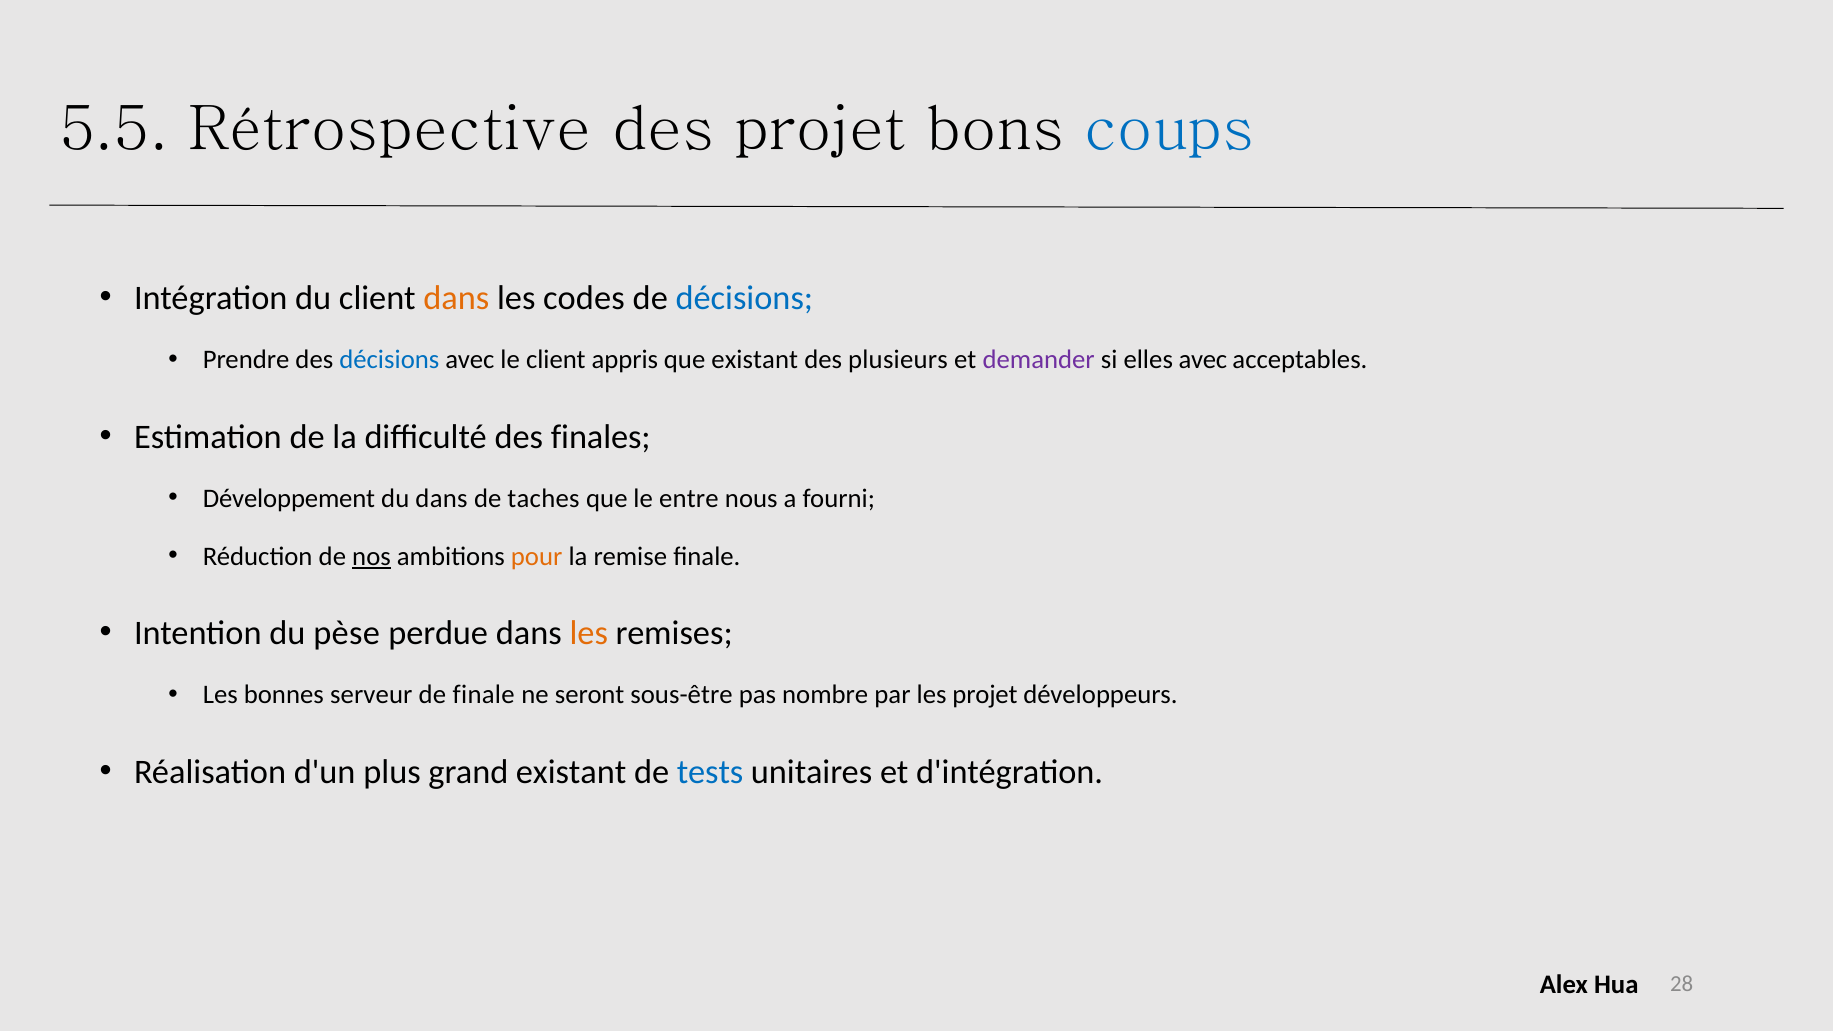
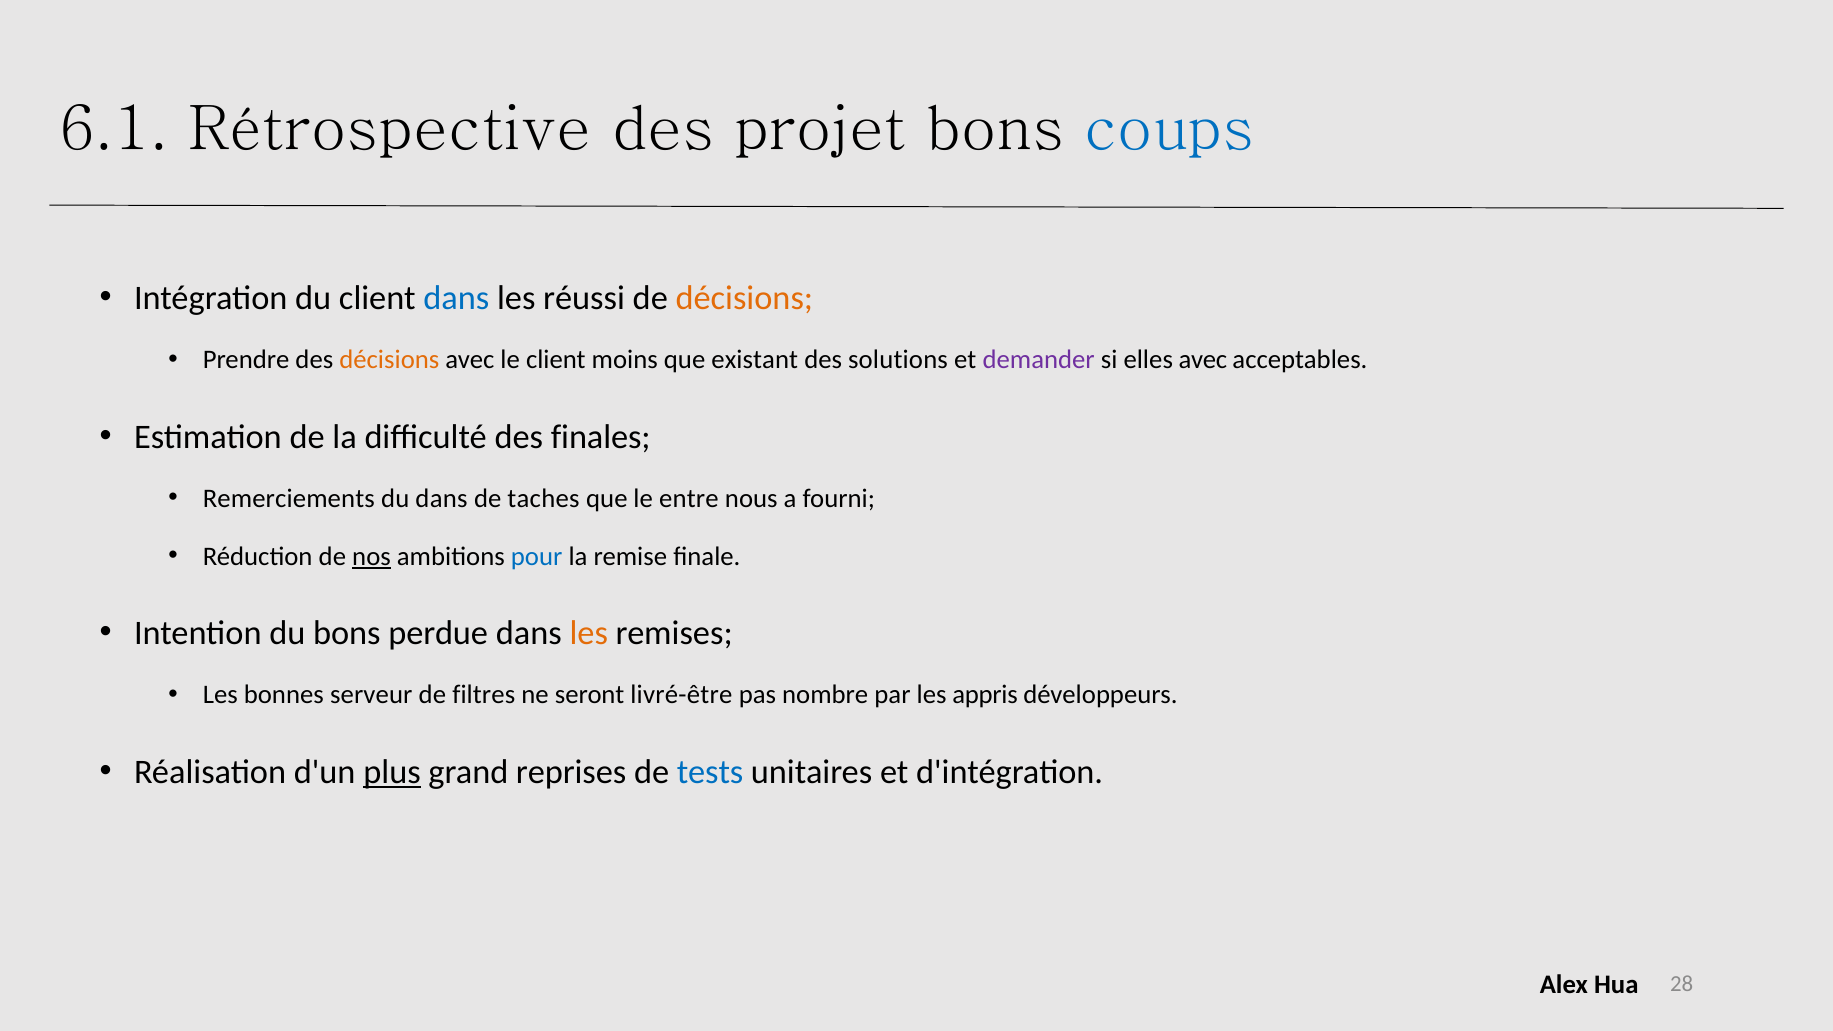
5.5: 5.5 -> 6.1 (114, 129)
dans colour: orange -> blue (456, 298)
codes: codes -> réussi (584, 298)
décisions colour: blue -> orange (744, 298)
décisions colour: blue -> orange (389, 360)
appris: appris -> moins (625, 360)
plusieurs: plusieurs -> solutions (898, 360)
Développement: Développement -> Remerciements (289, 499)
pour colour: orange -> blue (537, 556)
du pèse: pèse -> bons (347, 633)
de finale: finale -> filtres (484, 695)
sous-être: sous-être -> livré-être (681, 695)
les projet: projet -> appris (985, 695)
plus underline: none -> present (392, 772)
grand existant: existant -> reprises (571, 772)
